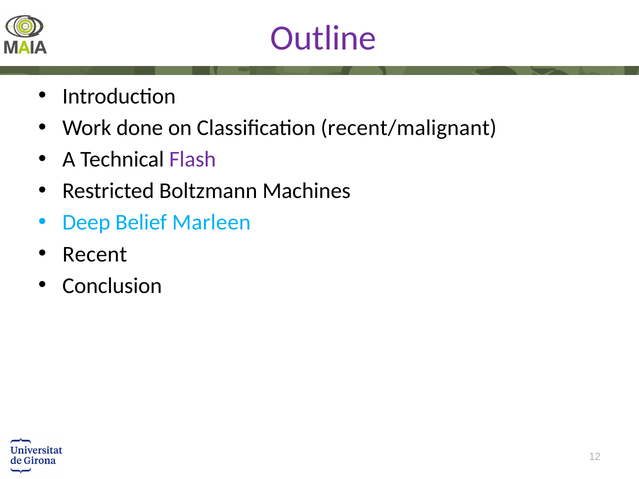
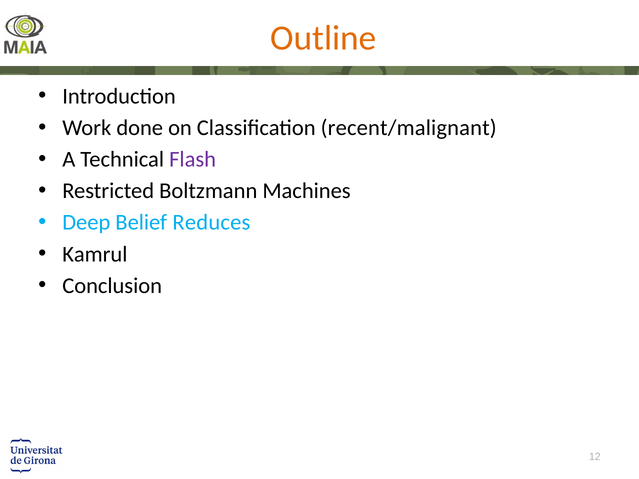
Outline colour: purple -> orange (323, 38)
Marleen: Marleen -> Reduces (211, 223)
Recent: Recent -> Kamrul (95, 254)
